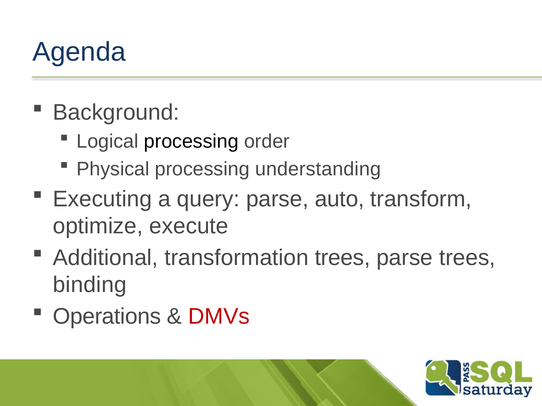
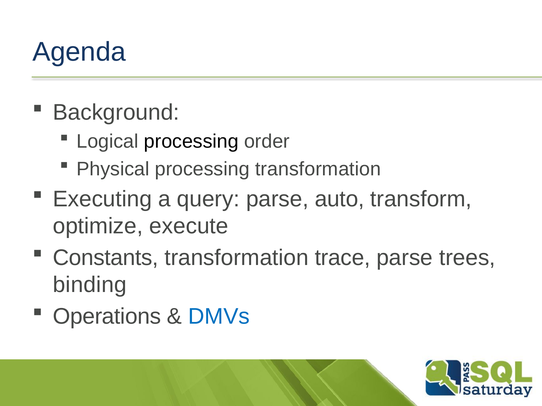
processing understanding: understanding -> transformation (318, 169)
Additional: Additional -> Constants (106, 258)
transformation trees: trees -> trace (343, 258)
DMVs colour: red -> blue (219, 317)
